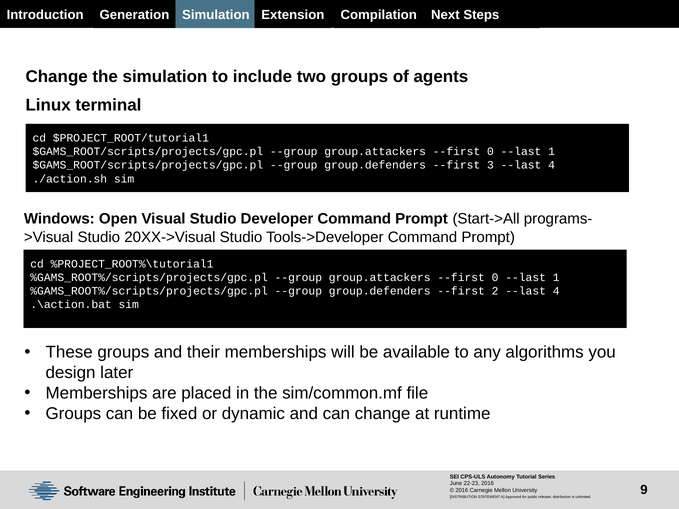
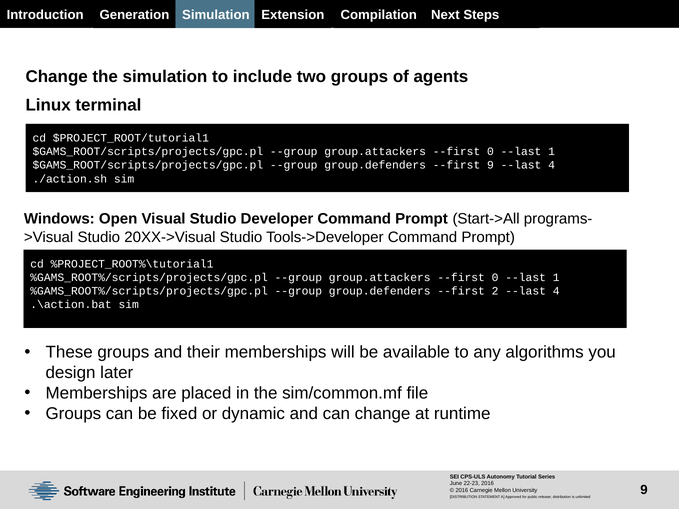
--first 3: 3 -> 9 (490, 165)
